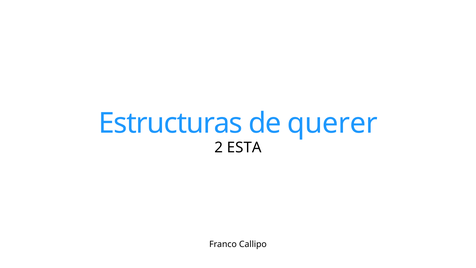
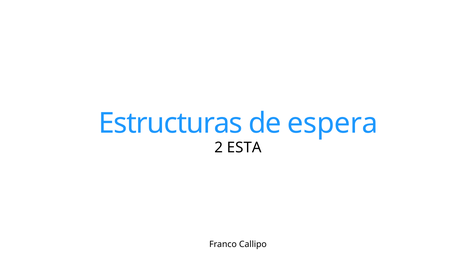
querer: querer -> espera (333, 123)
